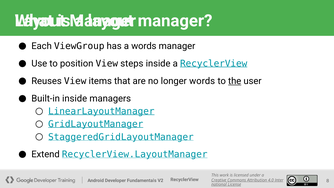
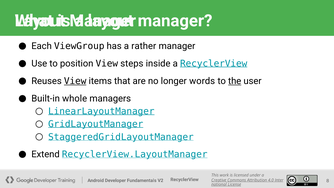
a words: words -> rather (144, 46)
View underline: none -> present (75, 81)
Built-in inside: inside -> whole (75, 98)
